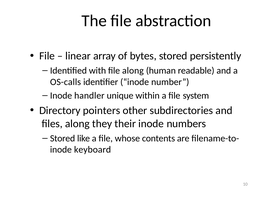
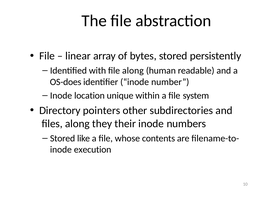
OS-calls: OS-calls -> OS-does (66, 82)
handler: handler -> location (89, 96)
keyboard: keyboard -> execution (93, 150)
